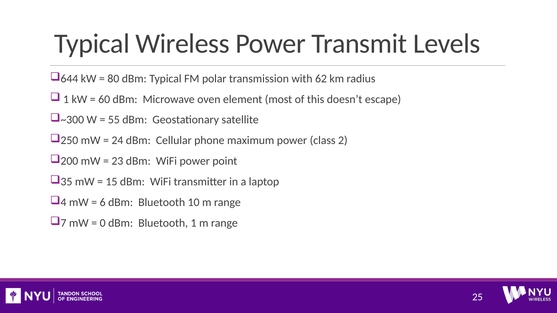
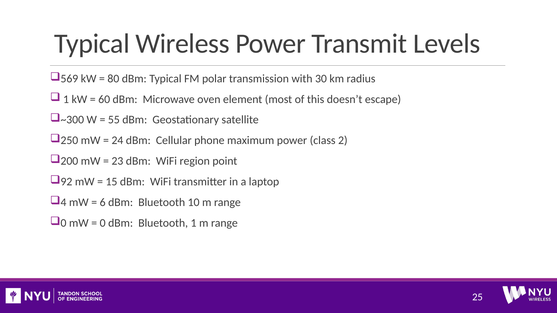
644: 644 -> 569 (69, 79)
62: 62 -> 30 (321, 79)
WiFi power: power -> region (195, 161)
35: 35 -> 92 (66, 182)
7: 7 -> 0 (63, 223)
